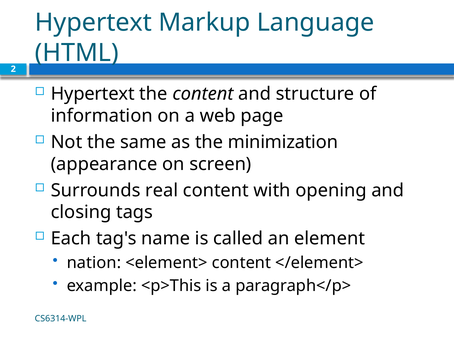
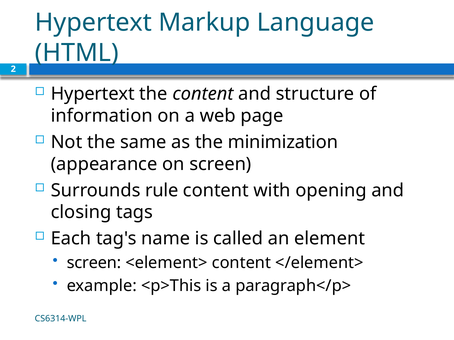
real: real -> rule (162, 191)
nation: nation -> screen (94, 263)
